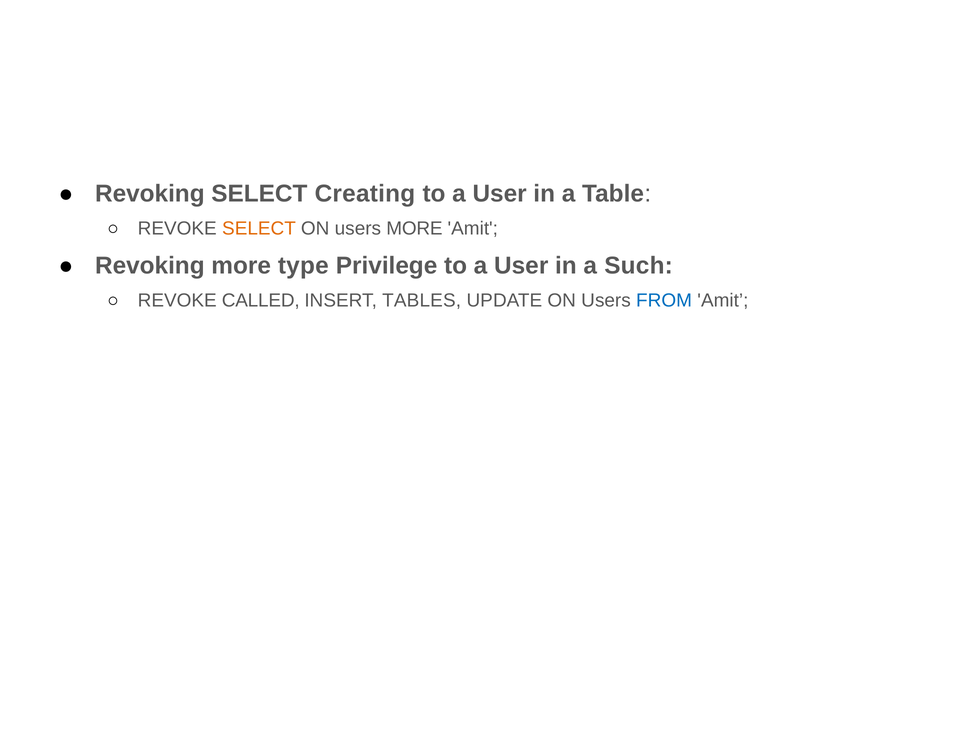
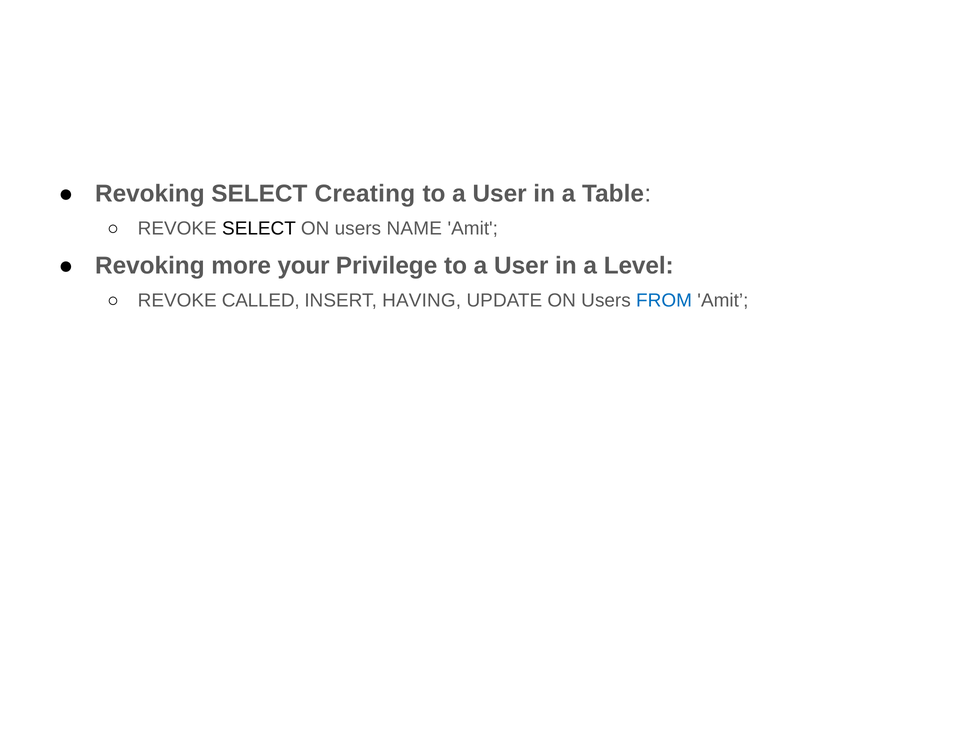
SELECT colour: orange -> black (259, 229)
users MORE: MORE -> NAME (414, 229)
type: type -> your (304, 266)
Such: Such -> Level (639, 266)
TABLES: TABLES -> HAVING (422, 301)
